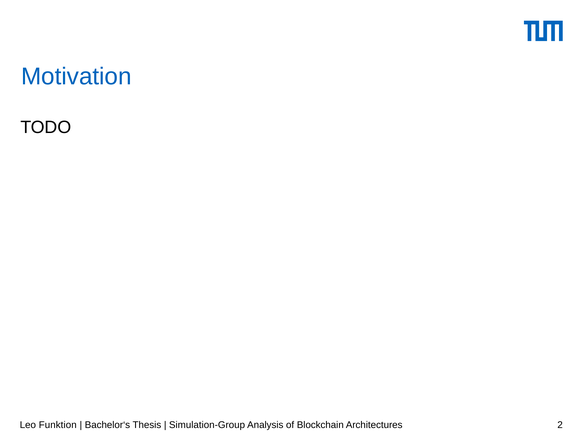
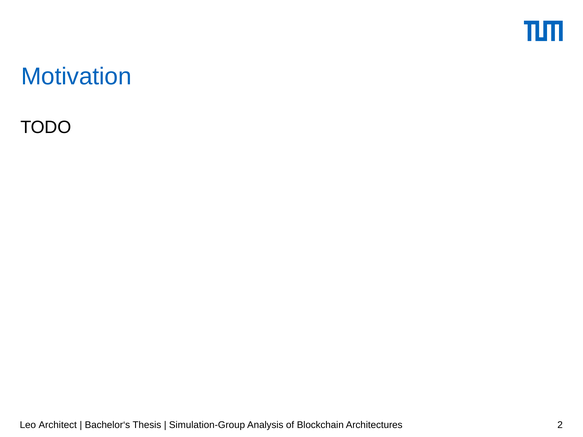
Funktion: Funktion -> Architect (58, 425)
